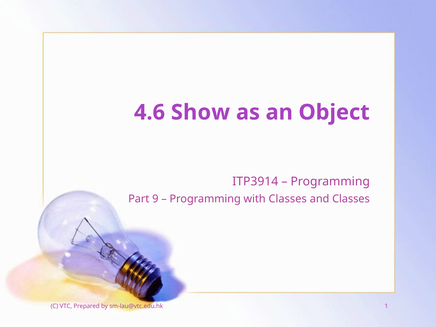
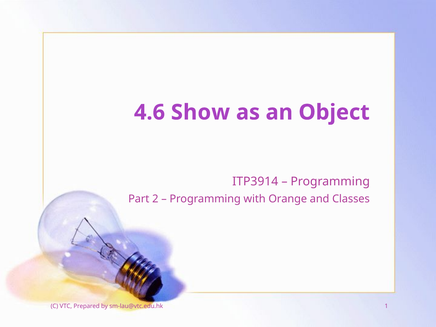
9: 9 -> 2 (155, 199)
with Classes: Classes -> Orange (288, 199)
